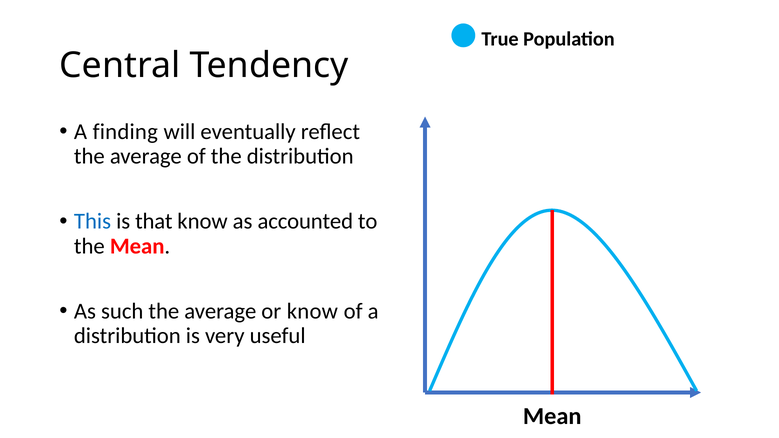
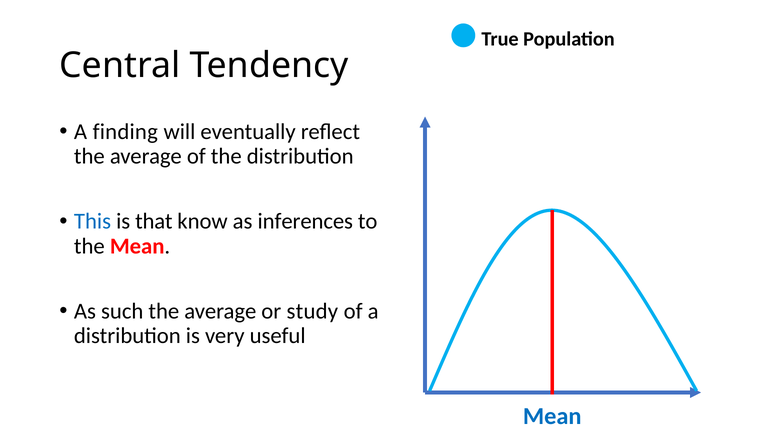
accounted: accounted -> inferences (305, 222)
or know: know -> study (312, 311)
Mean colour: black -> blue (552, 416)
